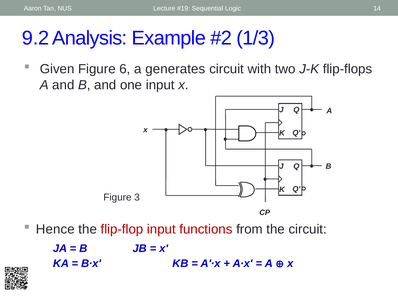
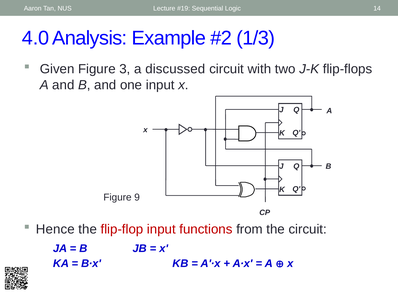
9.2: 9.2 -> 4.0 (36, 38)
6: 6 -> 3 (125, 69)
generates: generates -> discussed (175, 69)
3: 3 -> 9 (137, 198)
